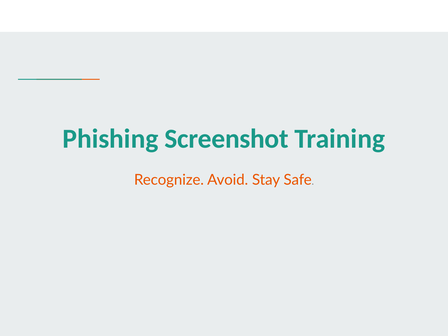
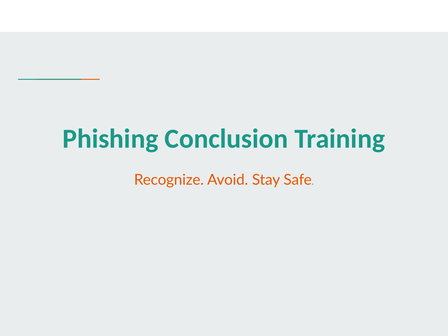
Screenshot: Screenshot -> Conclusion (226, 139)
